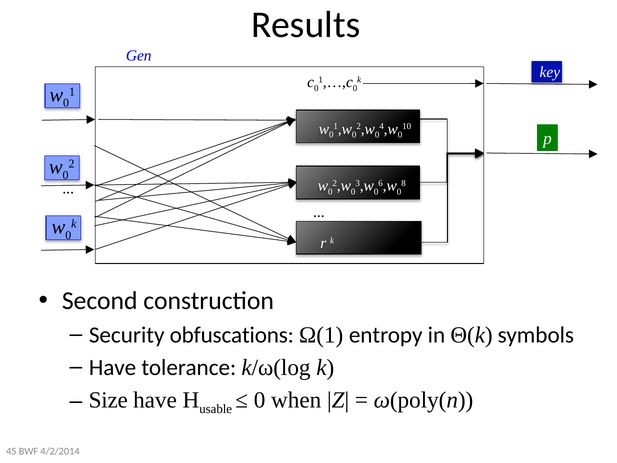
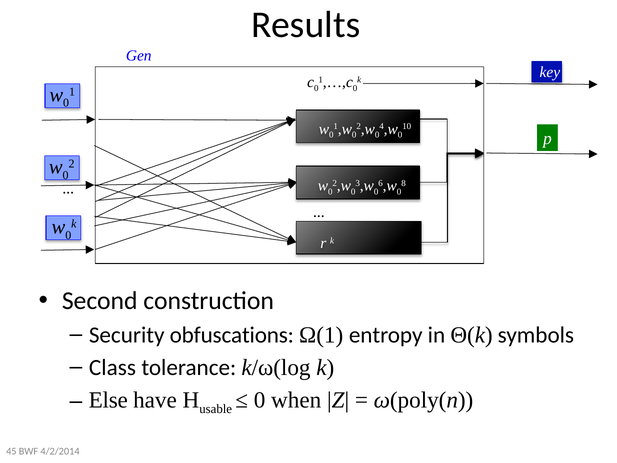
Have: Have -> Class (112, 367)
Size: Size -> Else (108, 400)
